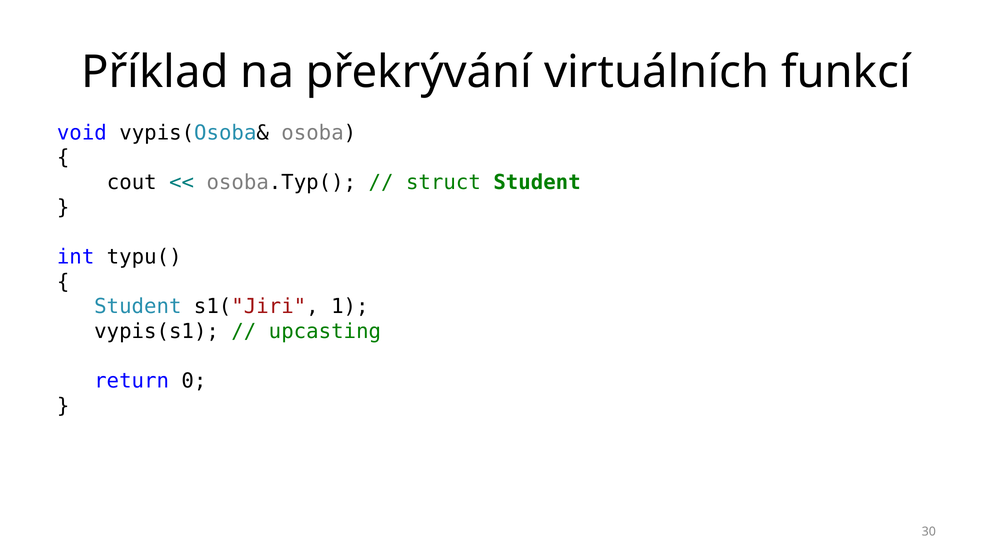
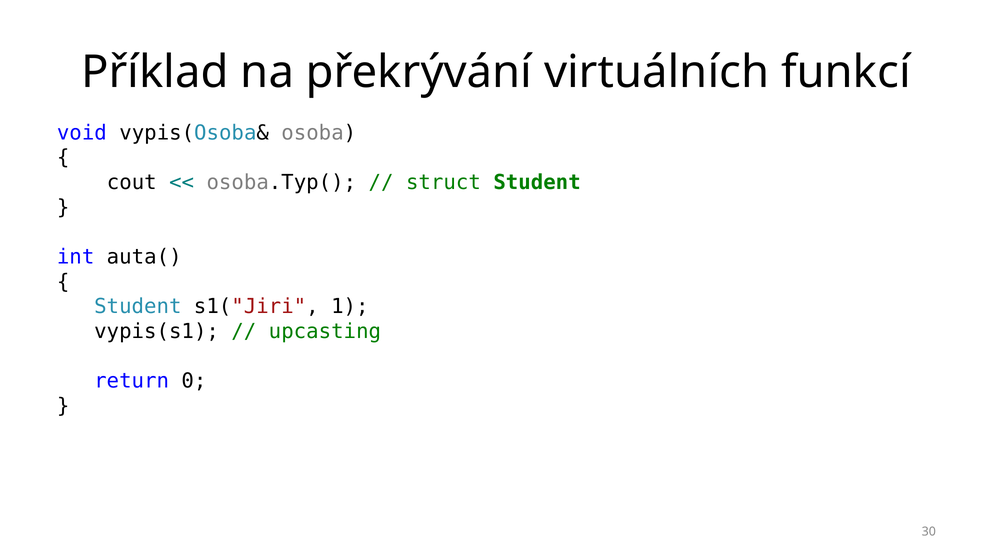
typu(: typu( -> auta( (144, 257)
